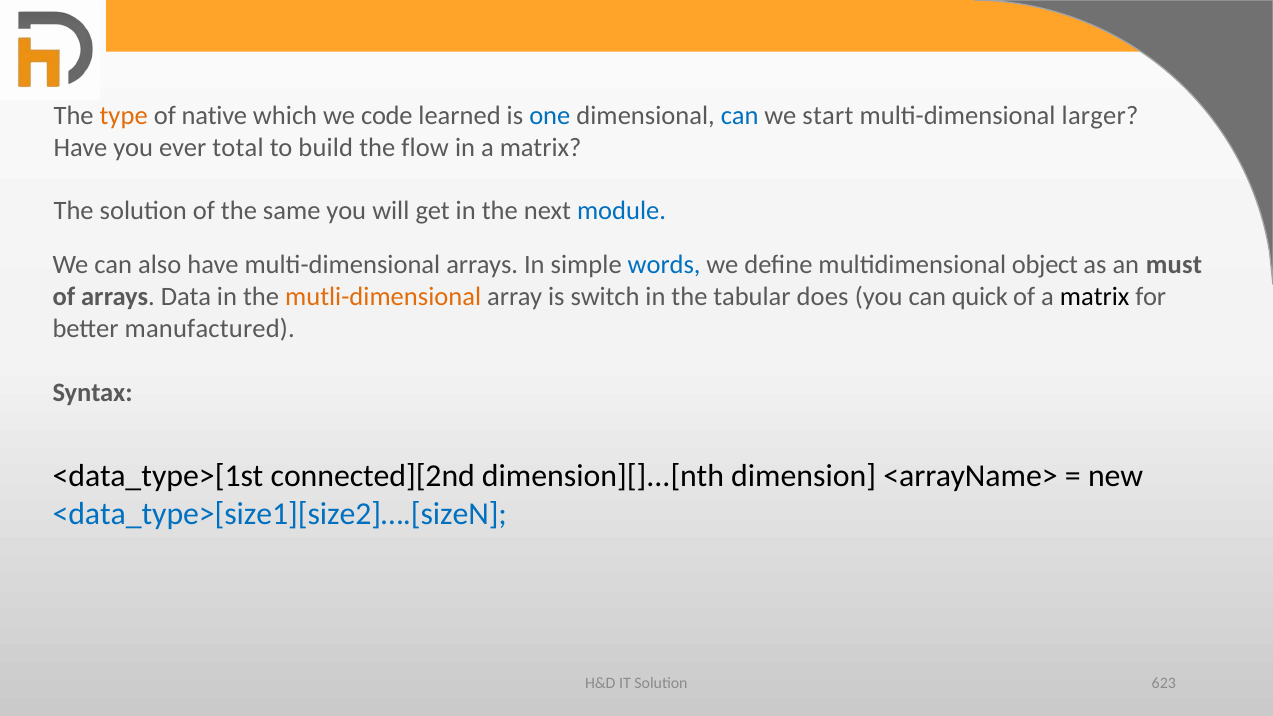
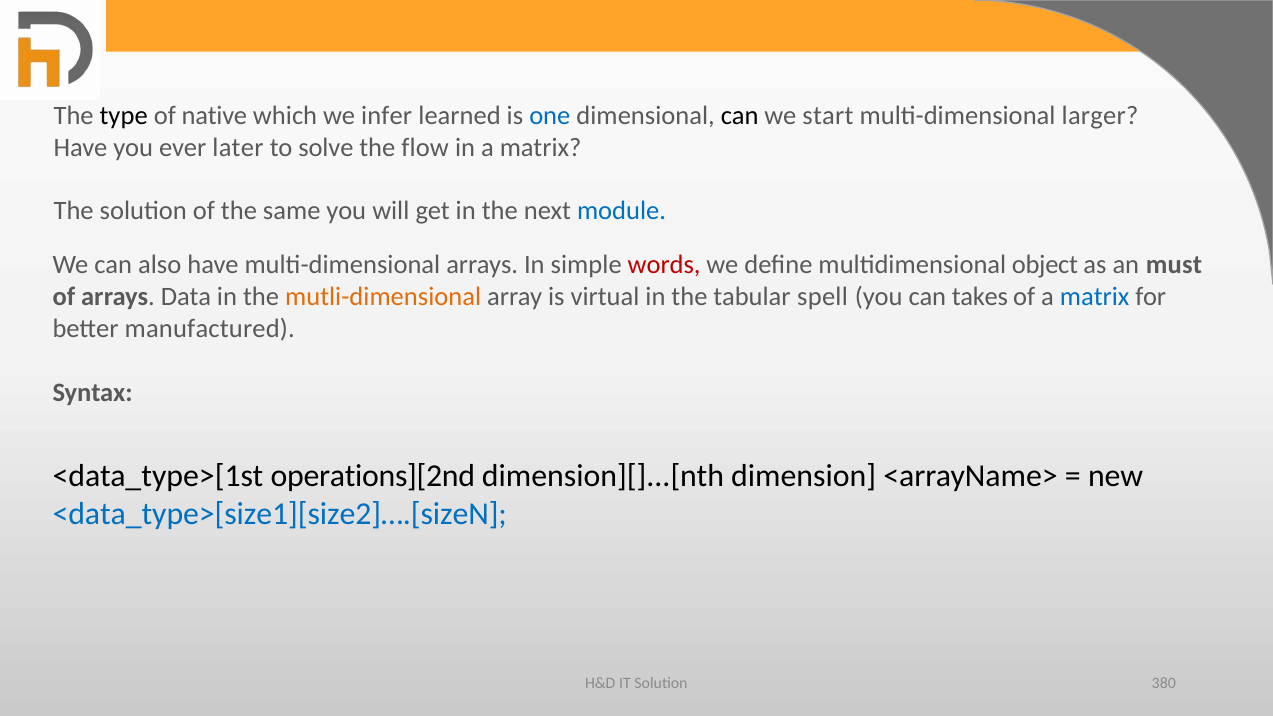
type colour: orange -> black (124, 116)
code: code -> infer (387, 116)
can colour: blue -> black (740, 116)
total: total -> later (238, 147)
build: build -> solve (326, 147)
words colour: blue -> red (664, 265)
switch: switch -> virtual (605, 297)
does: does -> spell (823, 297)
quick: quick -> takes (980, 297)
matrix colour: black -> blue (1095, 297)
connected][2nd: connected][2nd -> operations][2nd (373, 476)
623: 623 -> 380 (1164, 684)
